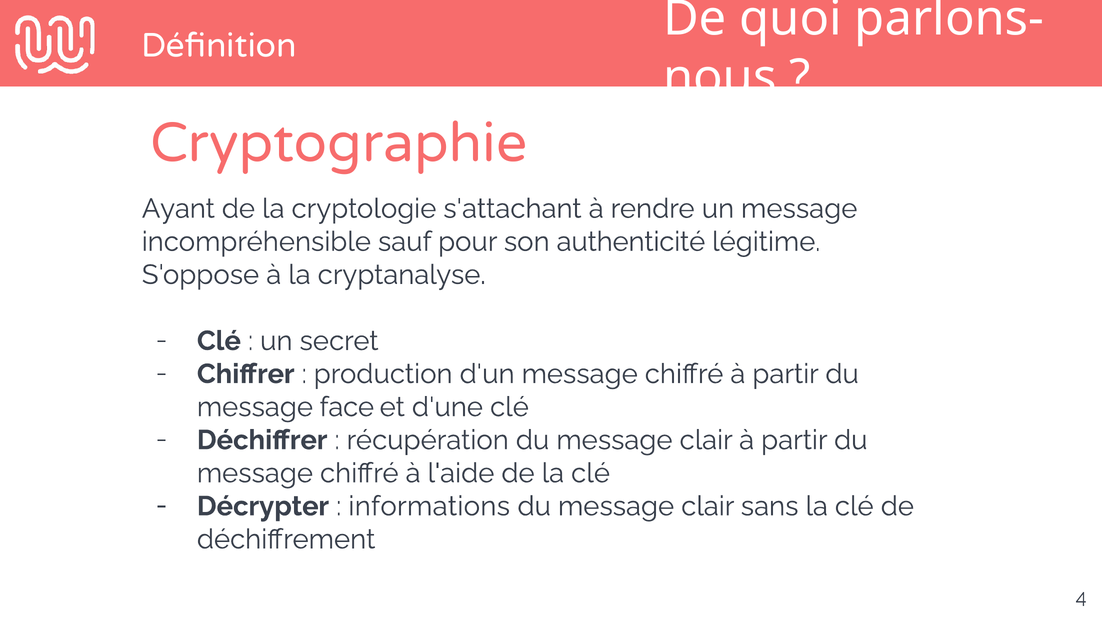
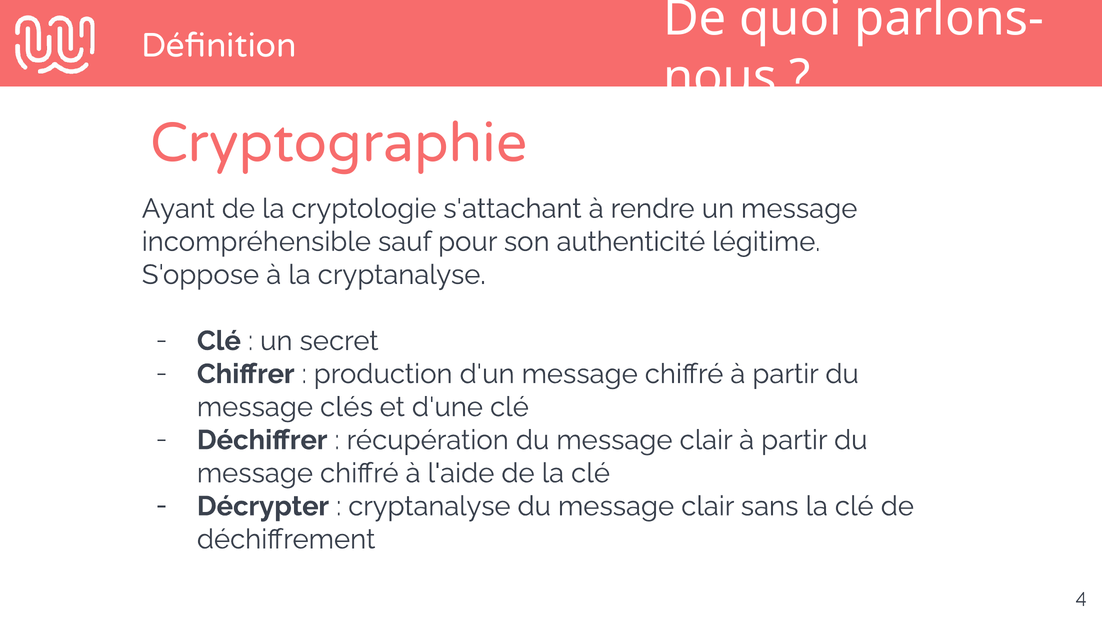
face: face -> clés (347, 407)
informations: informations -> cryptanalyse (429, 506)
